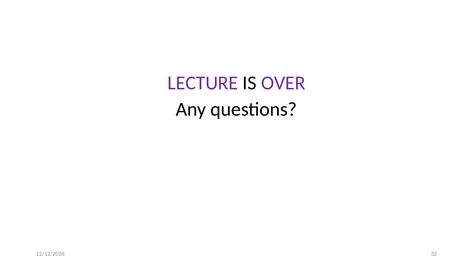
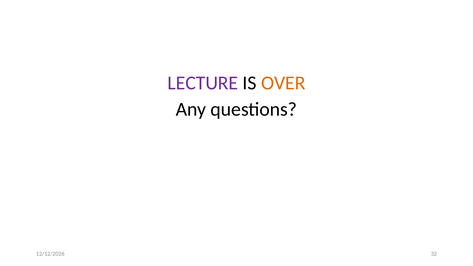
OVER colour: purple -> orange (283, 83)
